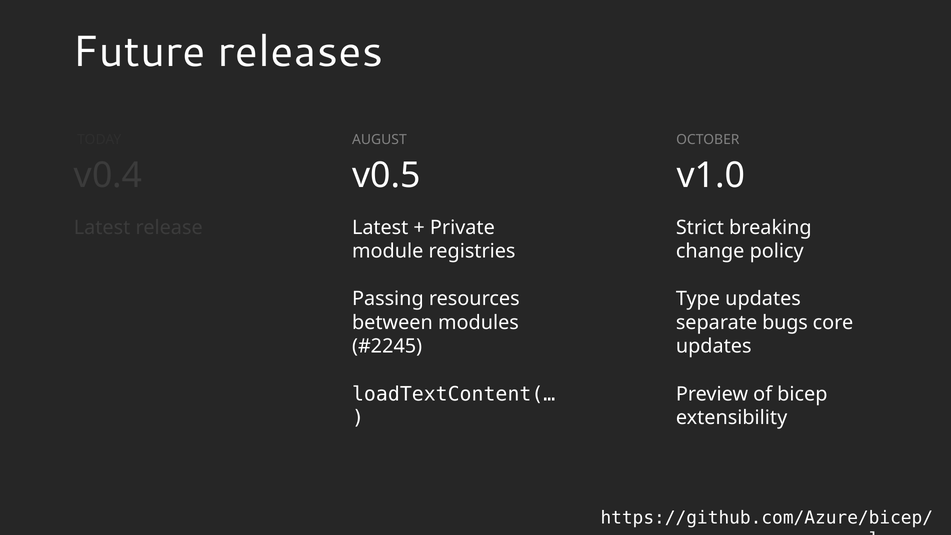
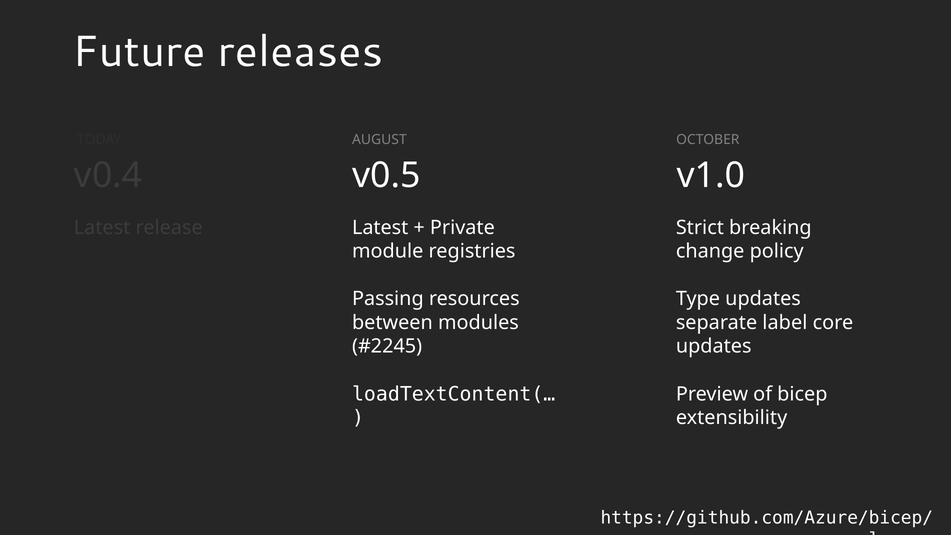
bugs: bugs -> label (785, 323)
